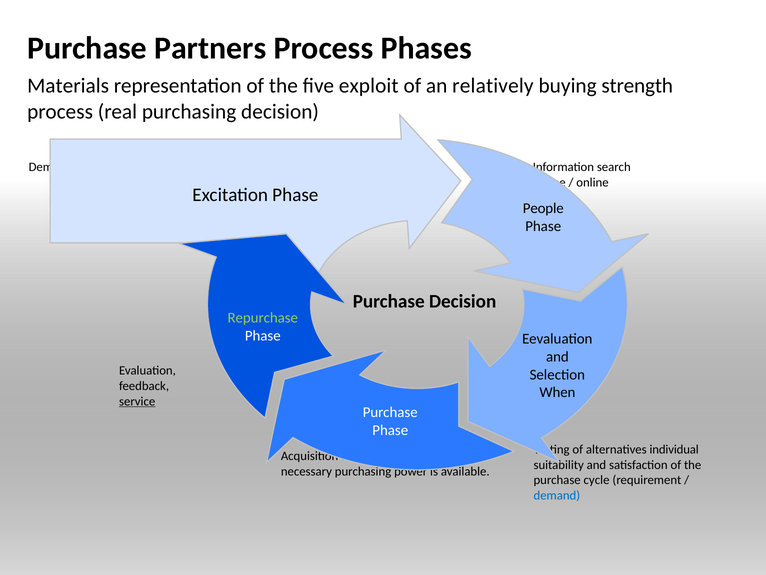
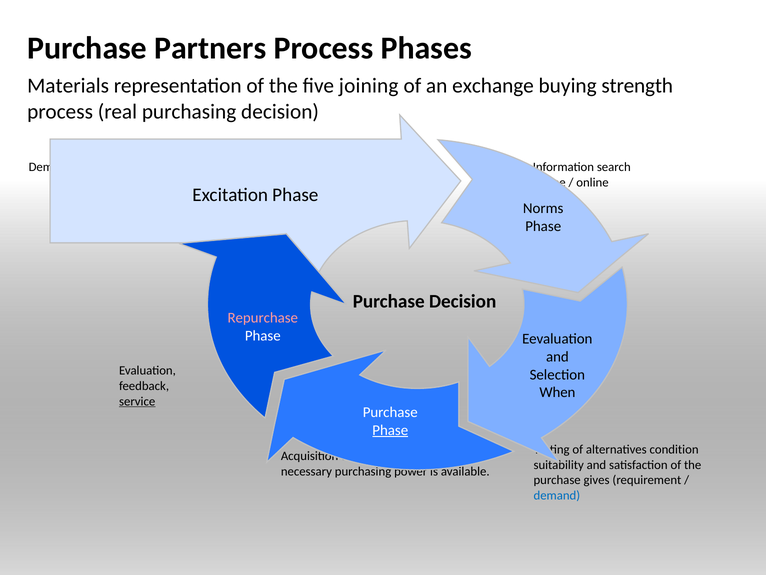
exploit: exploit -> joining (369, 86)
relatively: relatively -> exchange (493, 86)
People: People -> Norms (543, 208)
Repurchase colour: light green -> pink (263, 318)
Phase underline: none -> present (390, 430)
individual: individual -> condition (674, 449)
cycle: cycle -> gives (597, 480)
